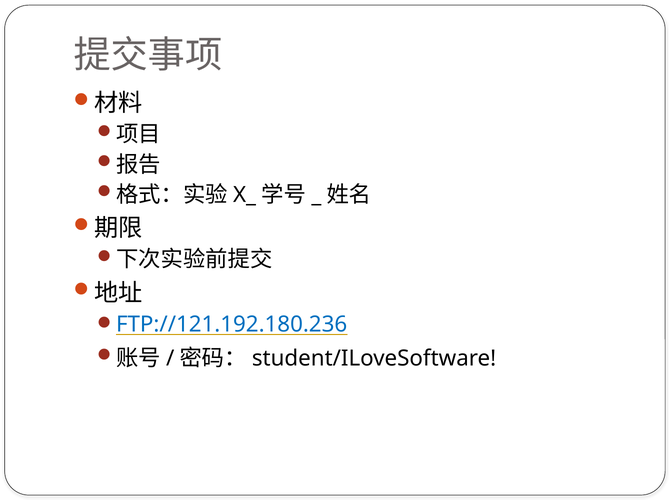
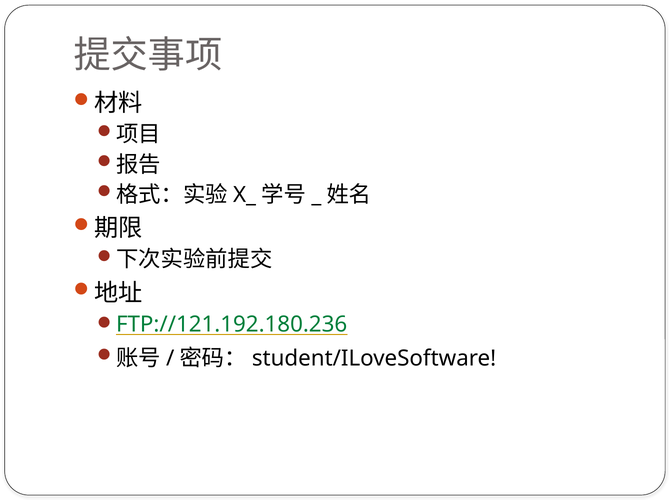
FTP://121.192.180.236 colour: blue -> green (232, 325)
